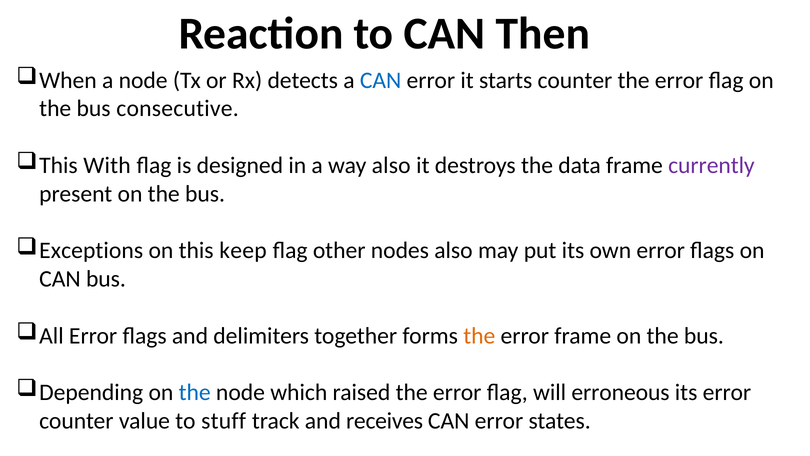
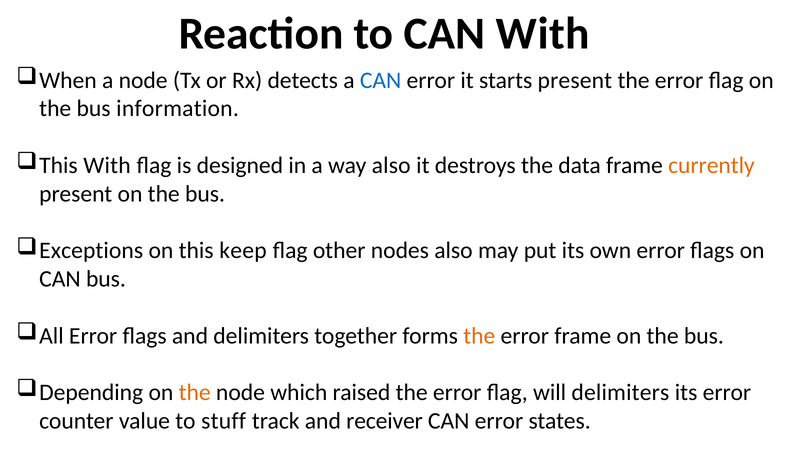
CAN Then: Then -> With (543, 34)
starts counter: counter -> present (575, 80)
consecutive: consecutive -> information (178, 109)
currently colour: purple -> orange (711, 165)
the colour: blue -> orange (195, 392)
will erroneous: erroneous -> delimiters (620, 392)
receives: receives -> receiver (385, 421)
